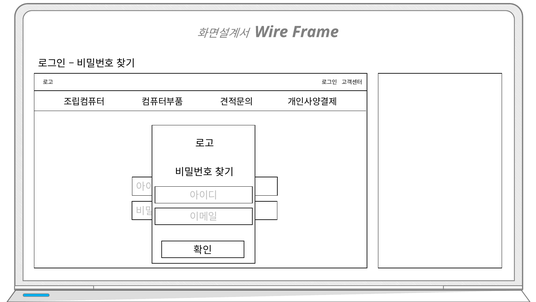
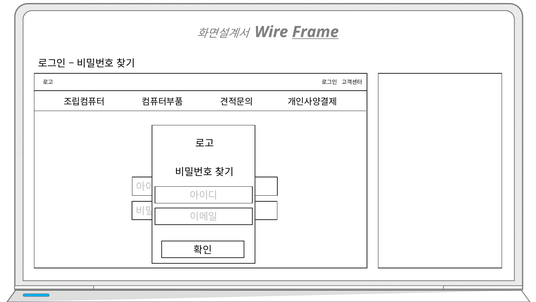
Frame underline: none -> present (315, 32)
